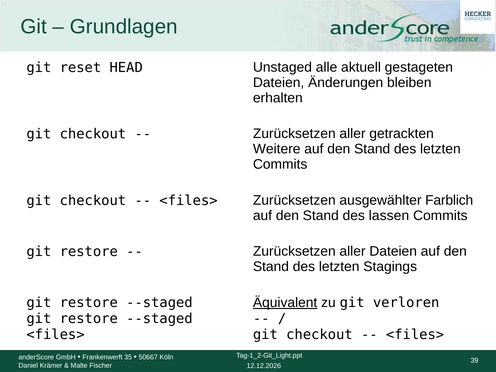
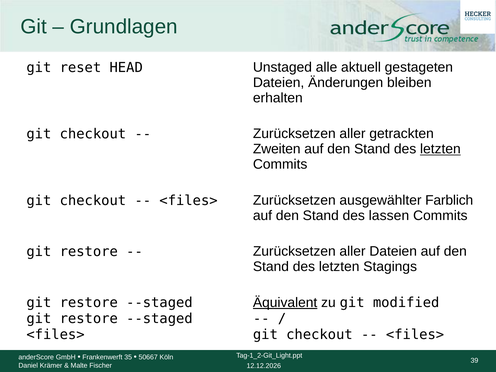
Weitere: Weitere -> Zweiten (277, 149)
letzten underline: none -> present (440, 149)
verloren: verloren -> modified (406, 303)
